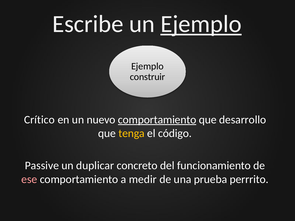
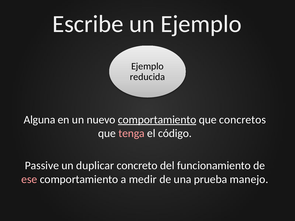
Ejemplo underline: present -> none (201, 24)
construir: construir -> reducida (147, 77)
Crítico: Crítico -> Alguna (40, 120)
desarrollo: desarrollo -> concretos (243, 120)
tenga colour: yellow -> pink (132, 134)
perrrito: perrrito -> manejo (249, 179)
